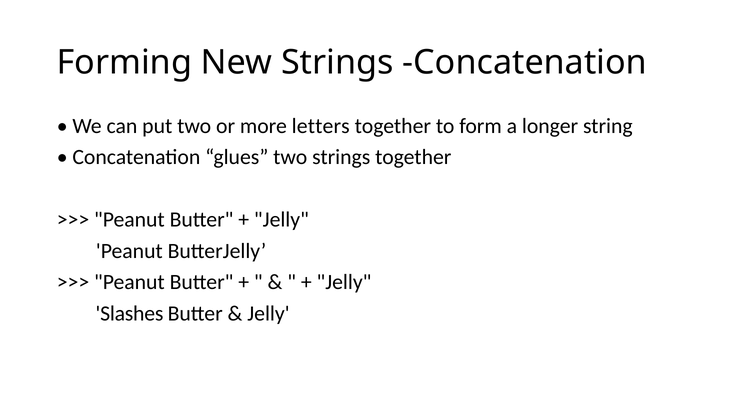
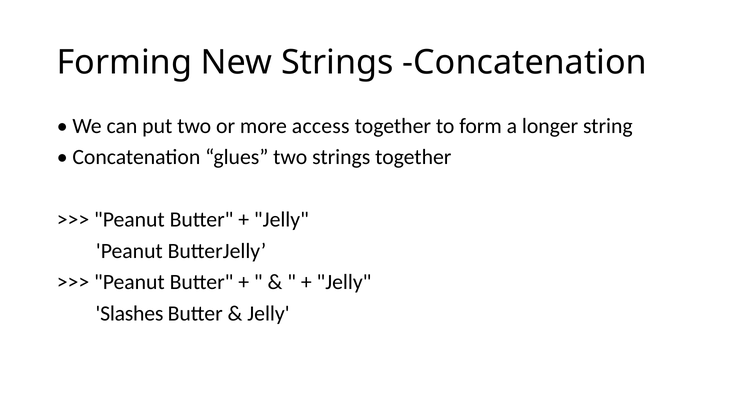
letters: letters -> access (321, 126)
